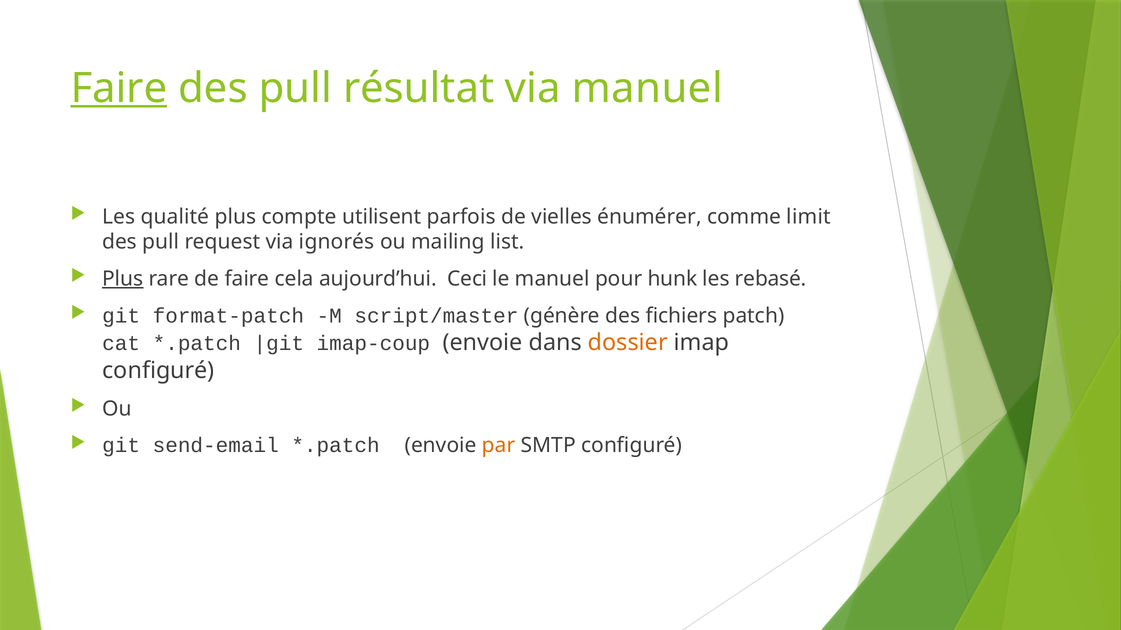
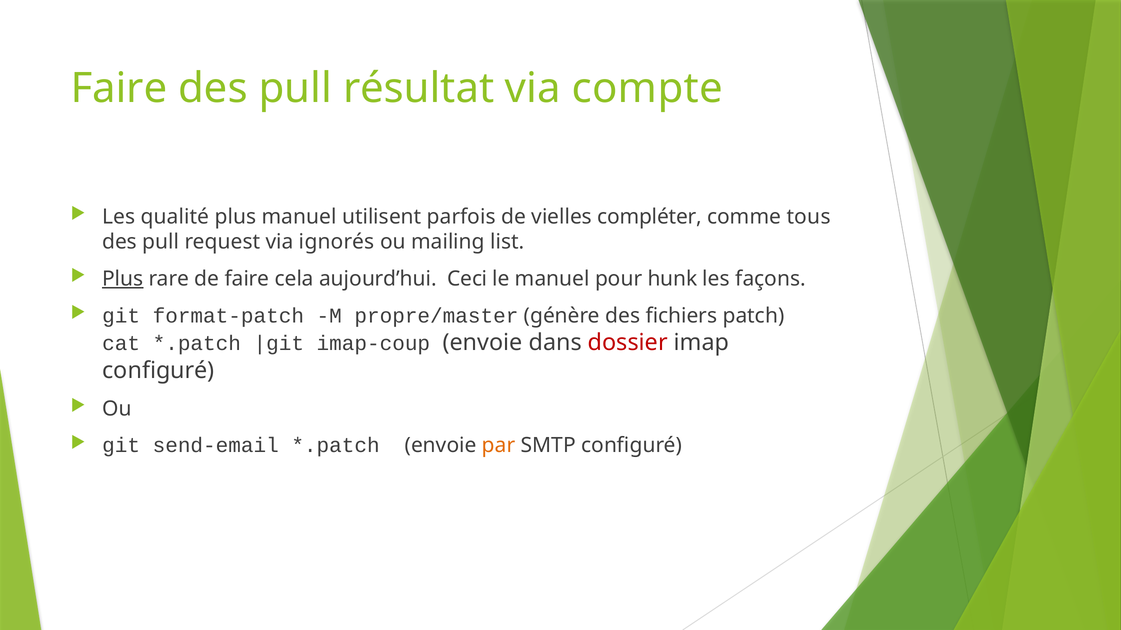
Faire underline: present -> none (119, 88)
via manuel: manuel -> compte (647, 88)
plus compte: compte -> manuel (299, 217)
énumérer: énumérer -> compléter (650, 217)
limit: limit -> tous (809, 217)
rebasé: rebasé -> façons (771, 279)
script/master: script/master -> propre/master (436, 316)
dossier colour: orange -> red (628, 343)
